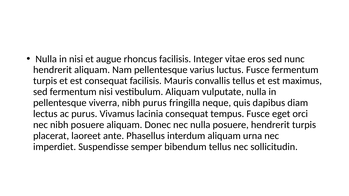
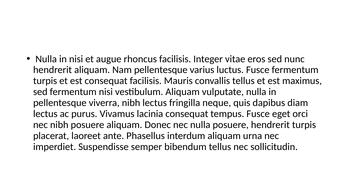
nibh purus: purus -> lectus (155, 103)
